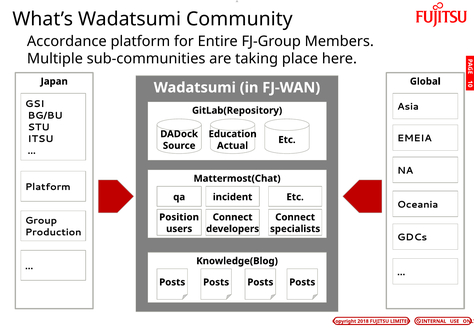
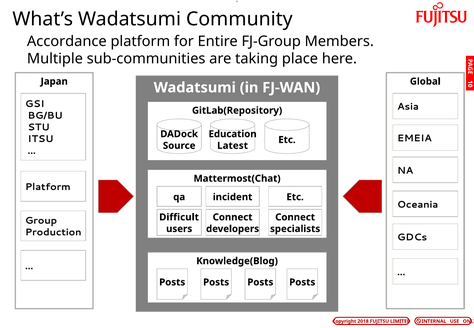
Actual: Actual -> Latest (233, 146)
Position: Position -> Difficult (179, 217)
